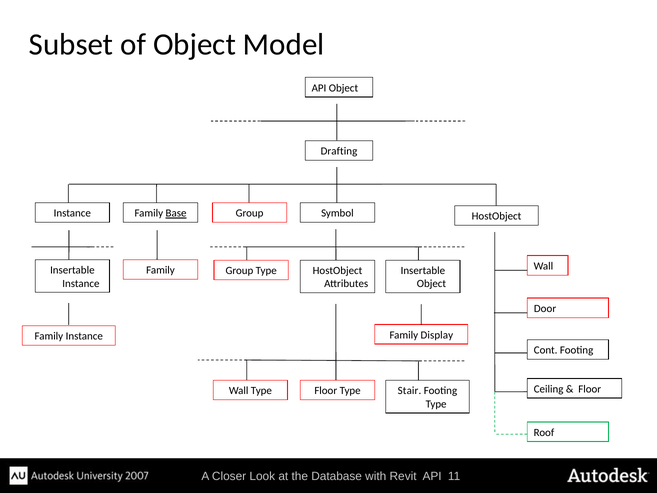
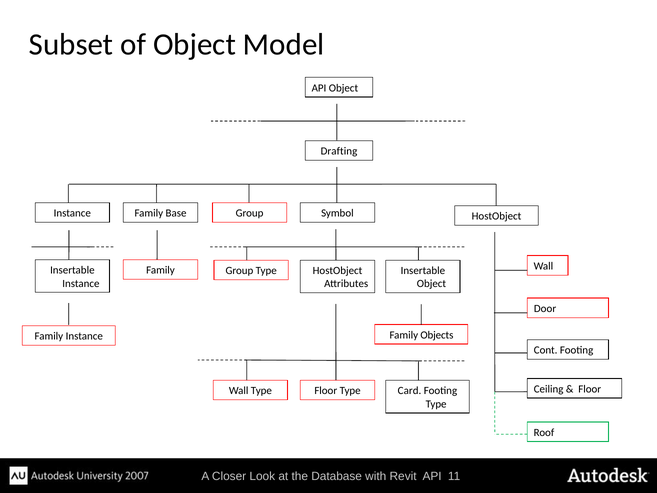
Base underline: present -> none (176, 213)
Display: Display -> Objects (437, 335)
Stair: Stair -> Card (410, 391)
